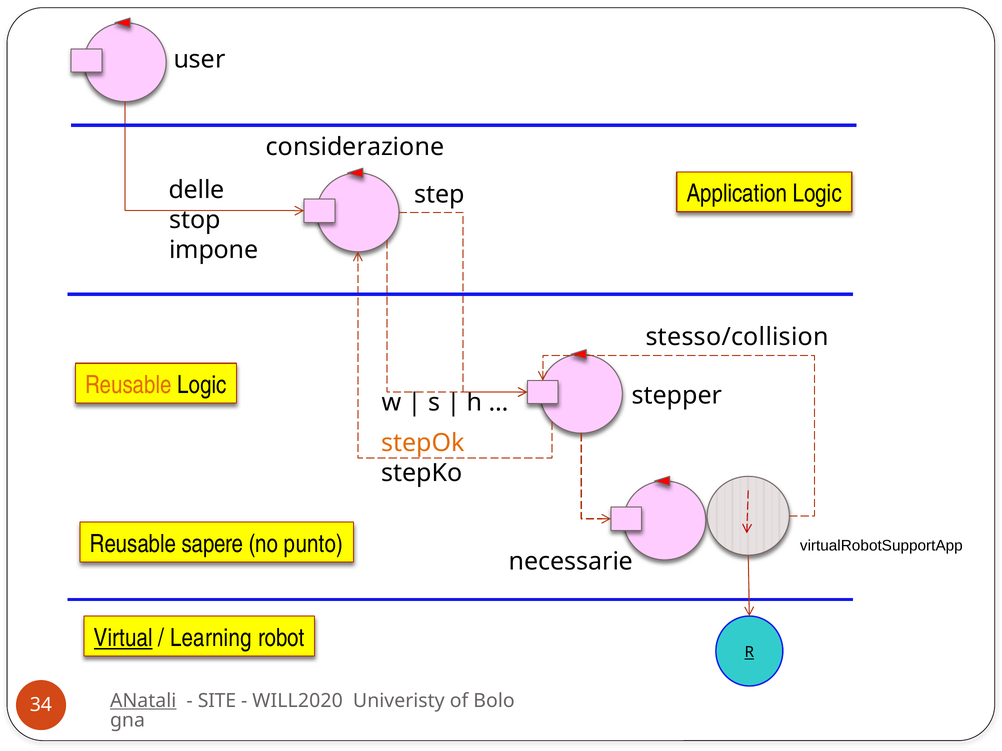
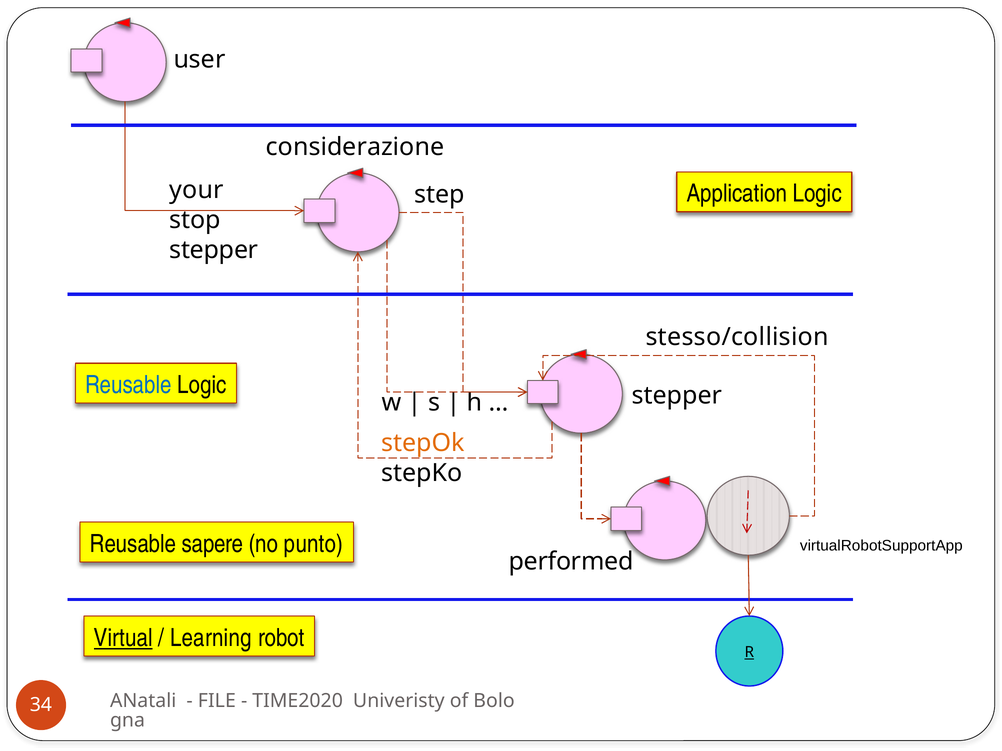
delle: delle -> your (196, 190)
impone: impone -> stepper (214, 250)
Reusable colour: orange -> blue (128, 385)
necessarie: necessarie -> performed (571, 562)
ANatali underline: present -> none (143, 701)
SITE: SITE -> FILE (217, 701)
WILL2020: WILL2020 -> TIME2020 (298, 701)
